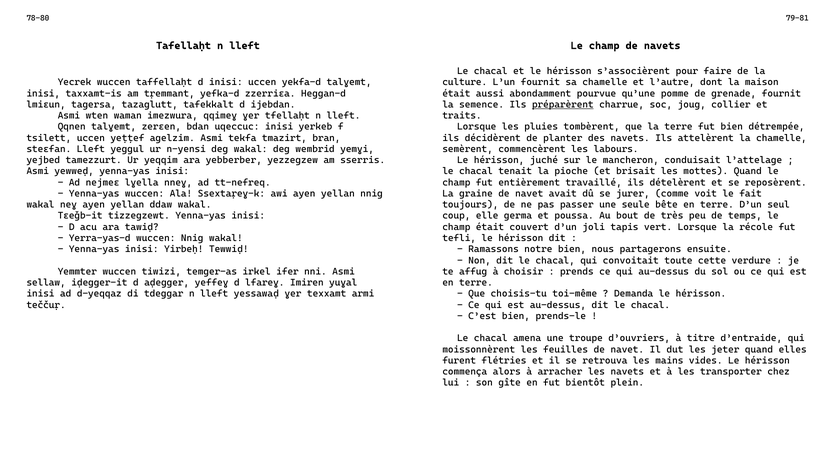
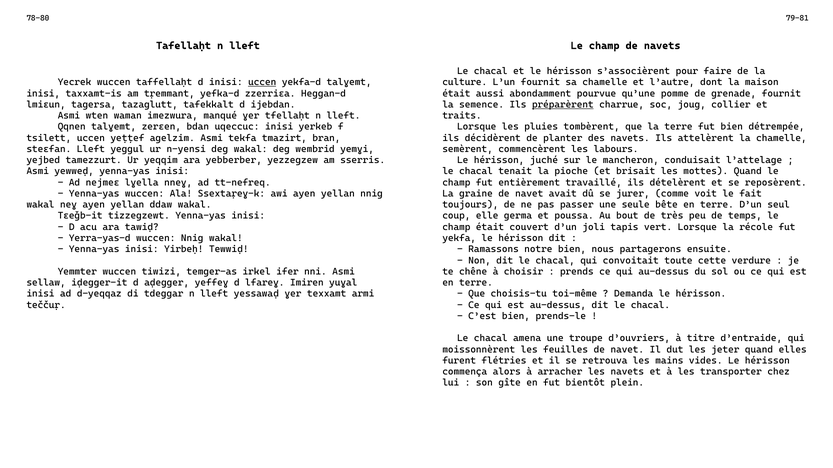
uccen underline: none -> present (262, 82)
qqimeɣ: qqimeɣ -> manqué (220, 116)
tefli: tefli -> yekfa (459, 238)
affug: affug -> chêne (473, 272)
